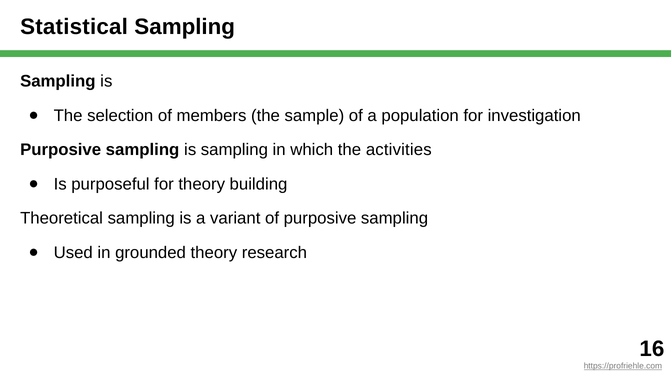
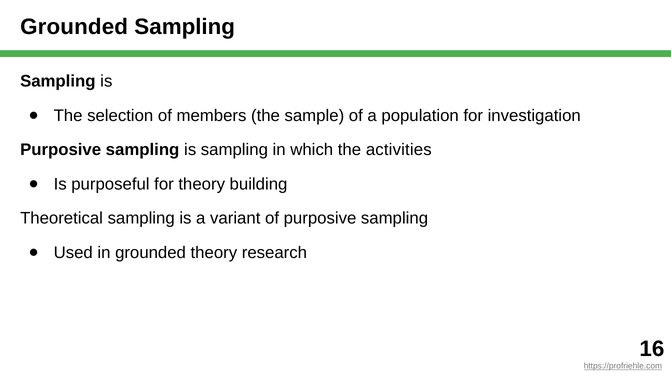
Statistical: Statistical -> Grounded (74, 27)
